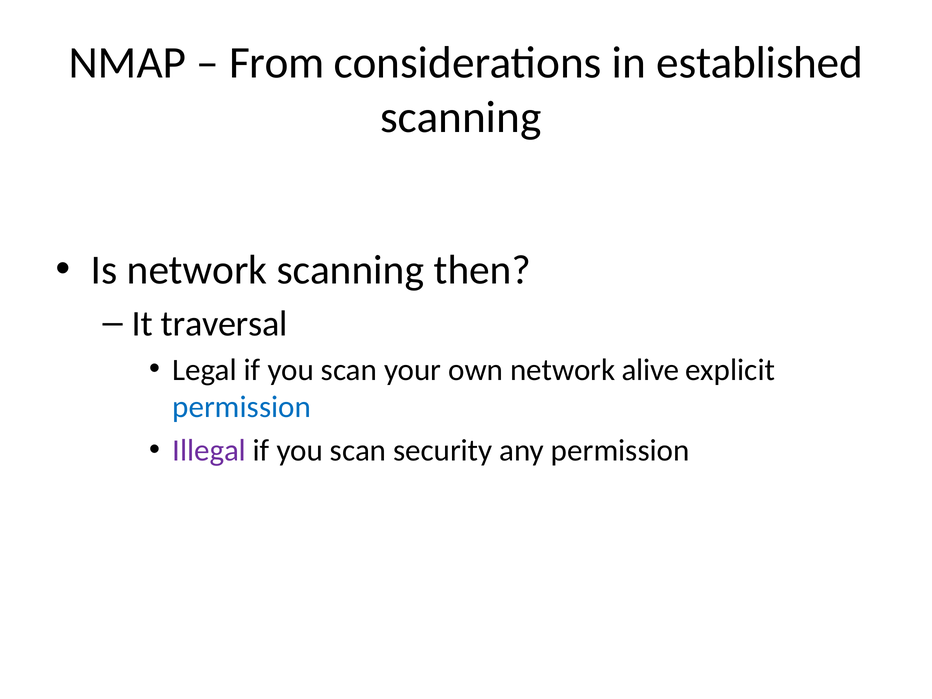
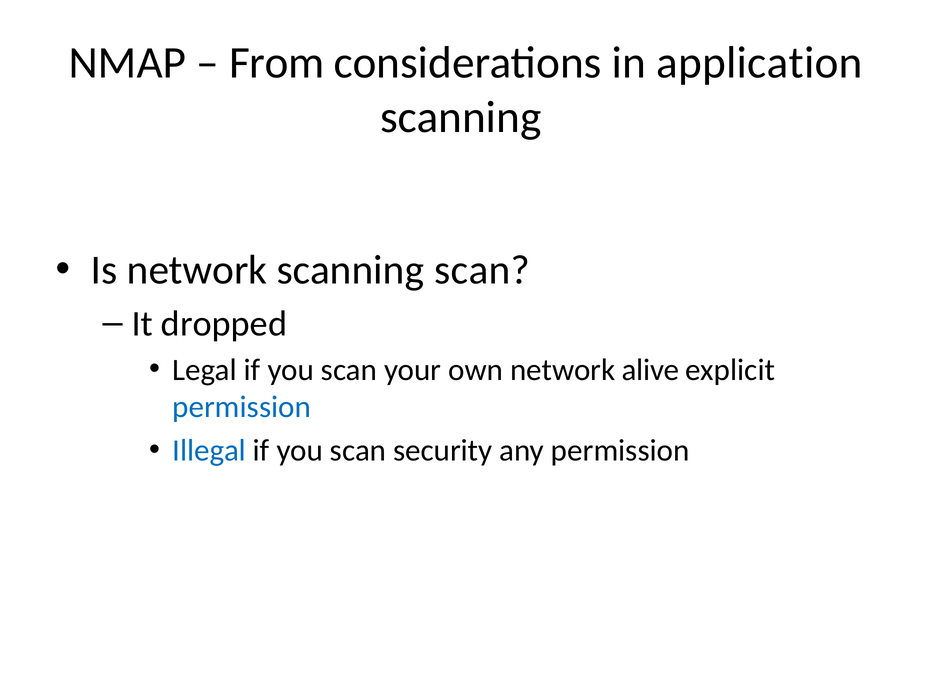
established: established -> application (759, 63)
scanning then: then -> scan (482, 270)
traversal: traversal -> dropped (224, 324)
Illegal colour: purple -> blue (209, 451)
